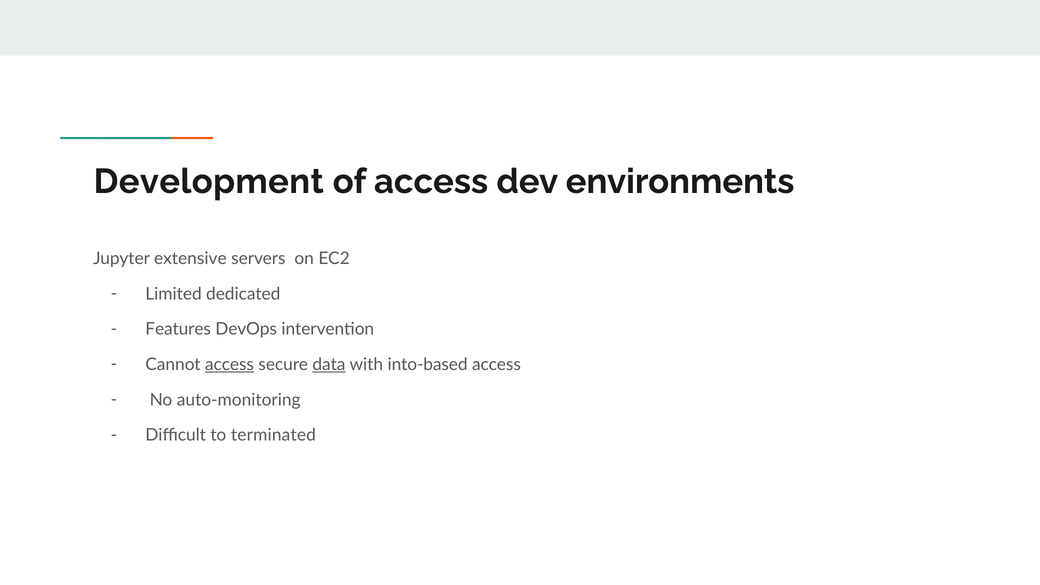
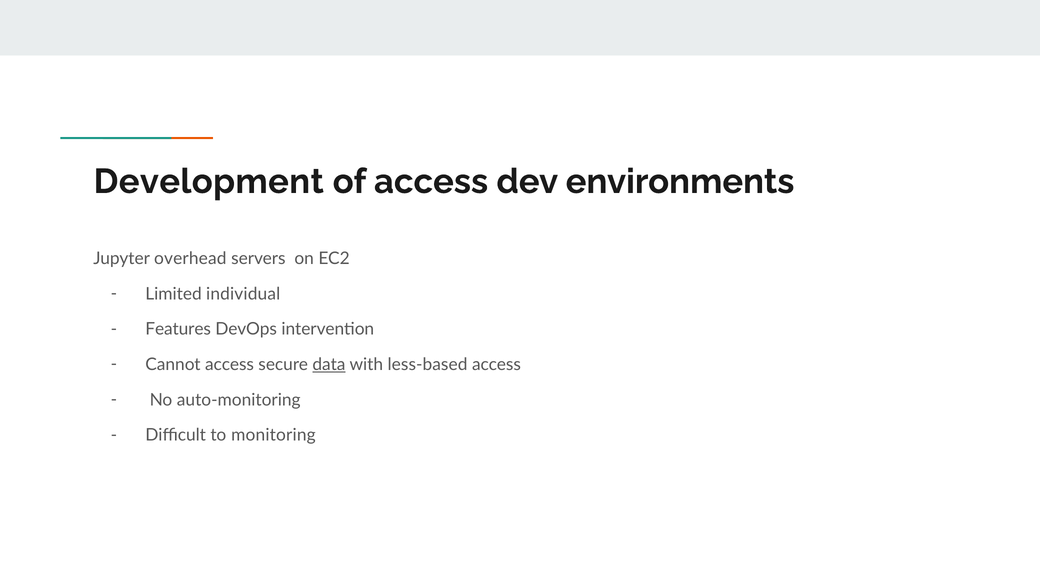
extensive: extensive -> overhead (190, 259)
dedicated: dedicated -> individual (243, 294)
access underline: present -> none (229, 365)
into-based: into-based -> less-based (428, 365)
terminated: terminated -> monitoring (273, 435)
